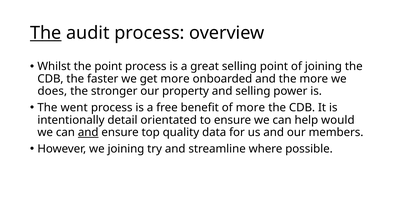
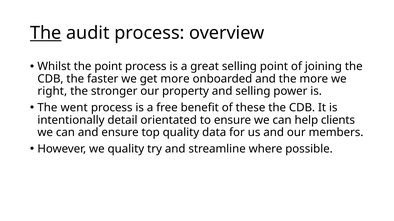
does: does -> right (52, 91)
of more: more -> these (250, 108)
would: would -> clients (338, 120)
and underline: present -> none (88, 133)
we joining: joining -> quality (126, 149)
